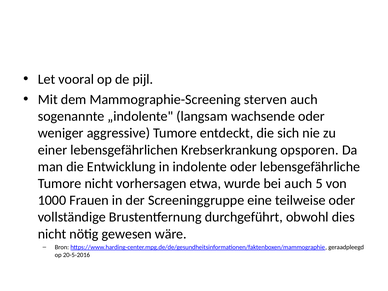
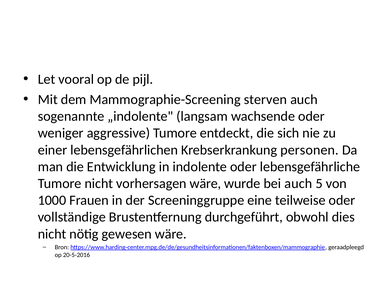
opsporen: opsporen -> personen (309, 150)
vorhersagen etwa: etwa -> wäre (205, 183)
